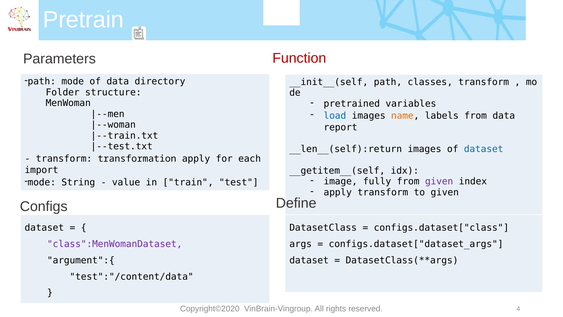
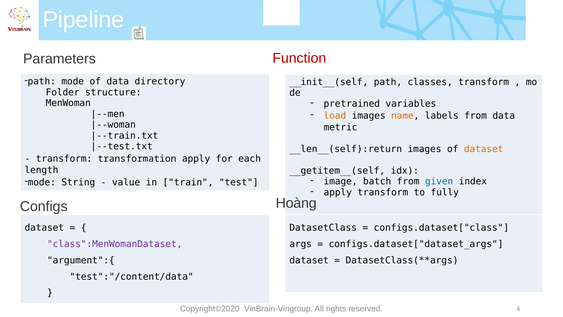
Pretrain: Pretrain -> Pipeline (83, 20)
load colour: blue -> orange (335, 116)
report: report -> metric (341, 127)
dataset colour: blue -> orange (484, 149)
import: import -> length (41, 170)
fully: fully -> batch (377, 181)
given colour: purple -> blue (439, 181)
to given: given -> fully (445, 192)
Define: Define -> Hoàng (296, 203)
